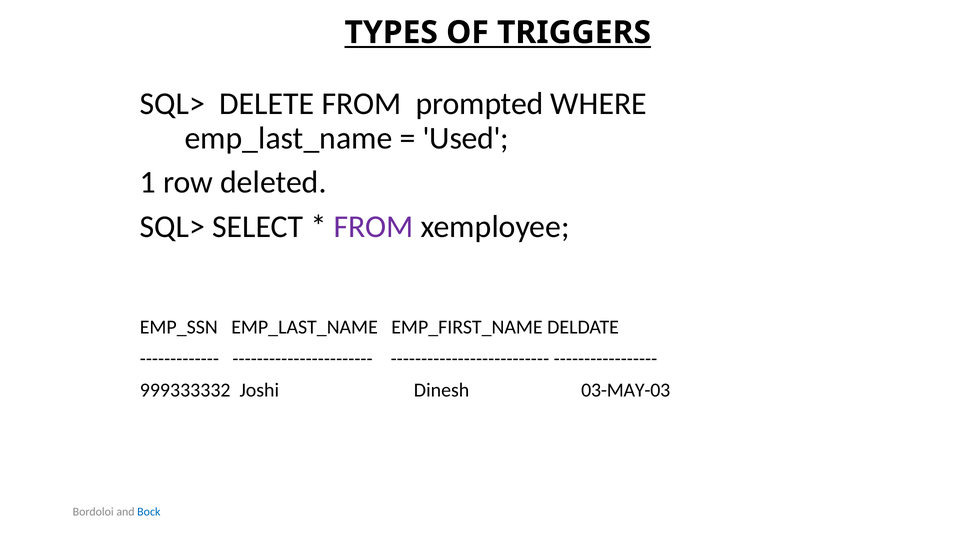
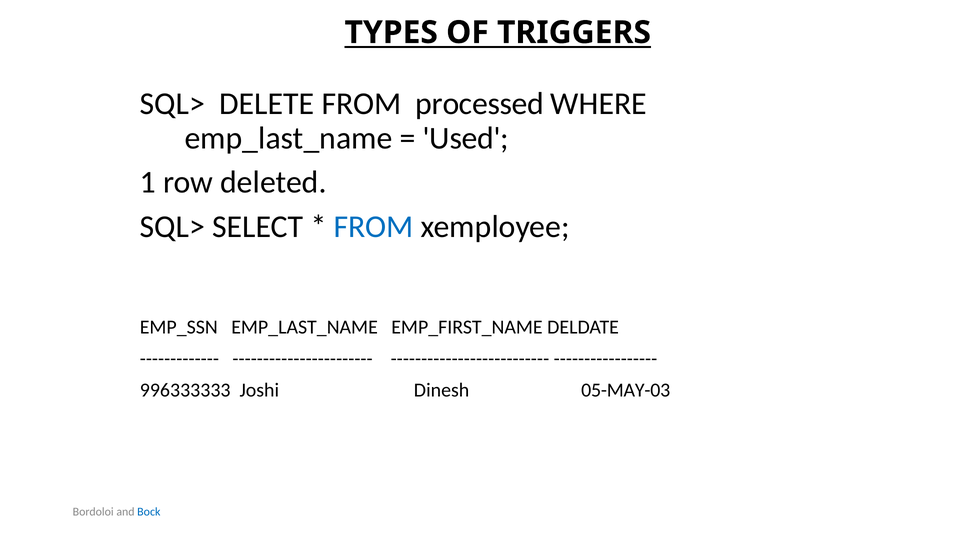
prompted: prompted -> processed (480, 104)
FROM colour: purple -> blue (374, 227)
999333332: 999333332 -> 996333333 (185, 391)
03-MAY-03: 03-MAY-03 -> 05-MAY-03 (626, 391)
